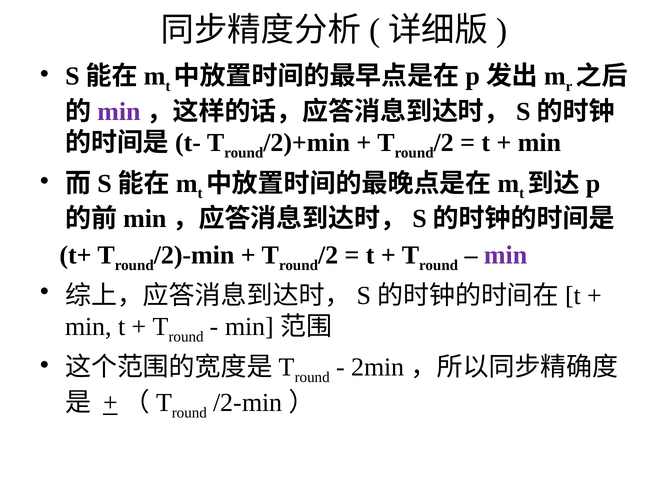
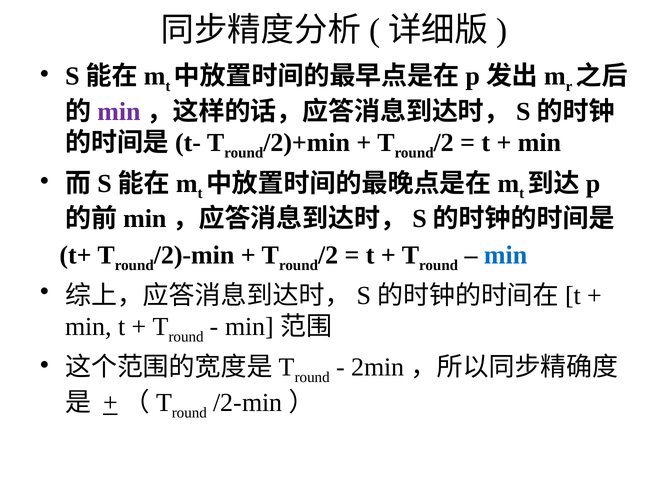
min colour: purple -> blue (506, 255)
